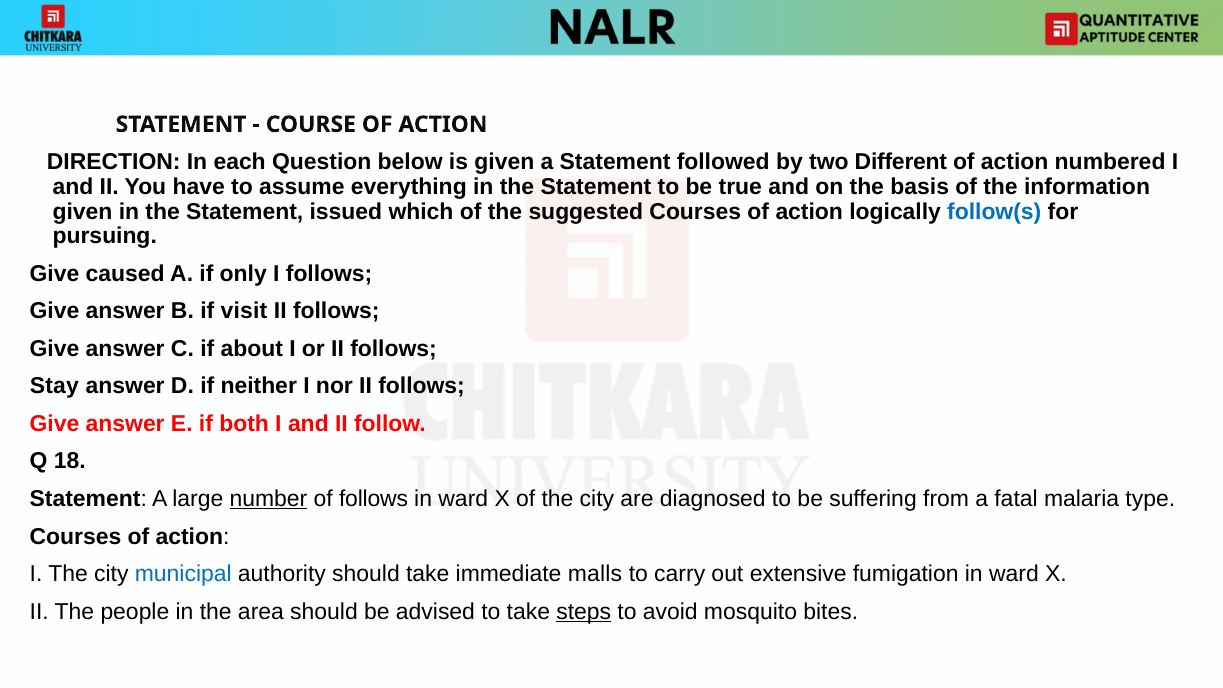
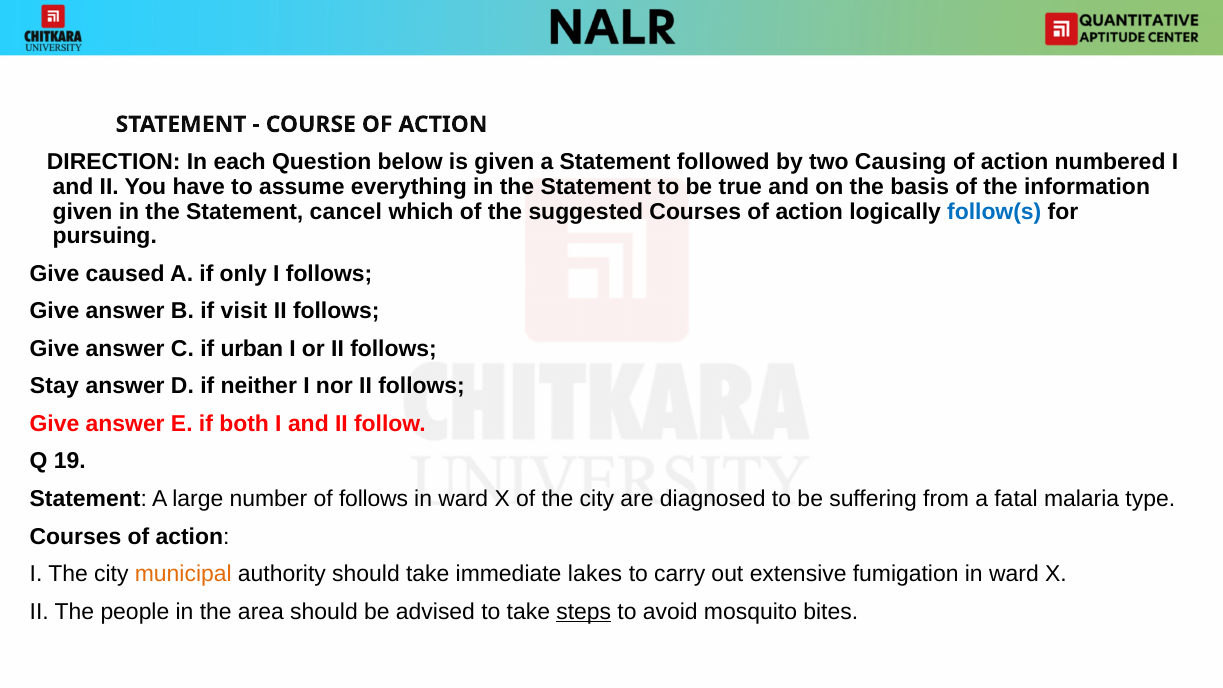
Different: Different -> Causing (901, 162)
issued: issued -> cancel (346, 211)
about: about -> urban (252, 349)
18: 18 -> 19 (70, 461)
number underline: present -> none (268, 499)
municipal colour: blue -> orange (183, 574)
malls: malls -> lakes (595, 574)
